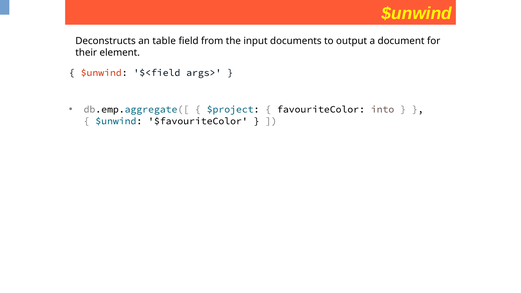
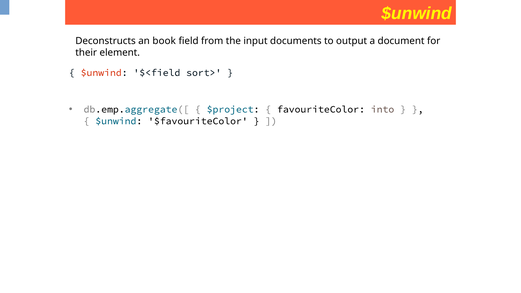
table: table -> book (164, 41)
args>: args> -> sort> (204, 73)
